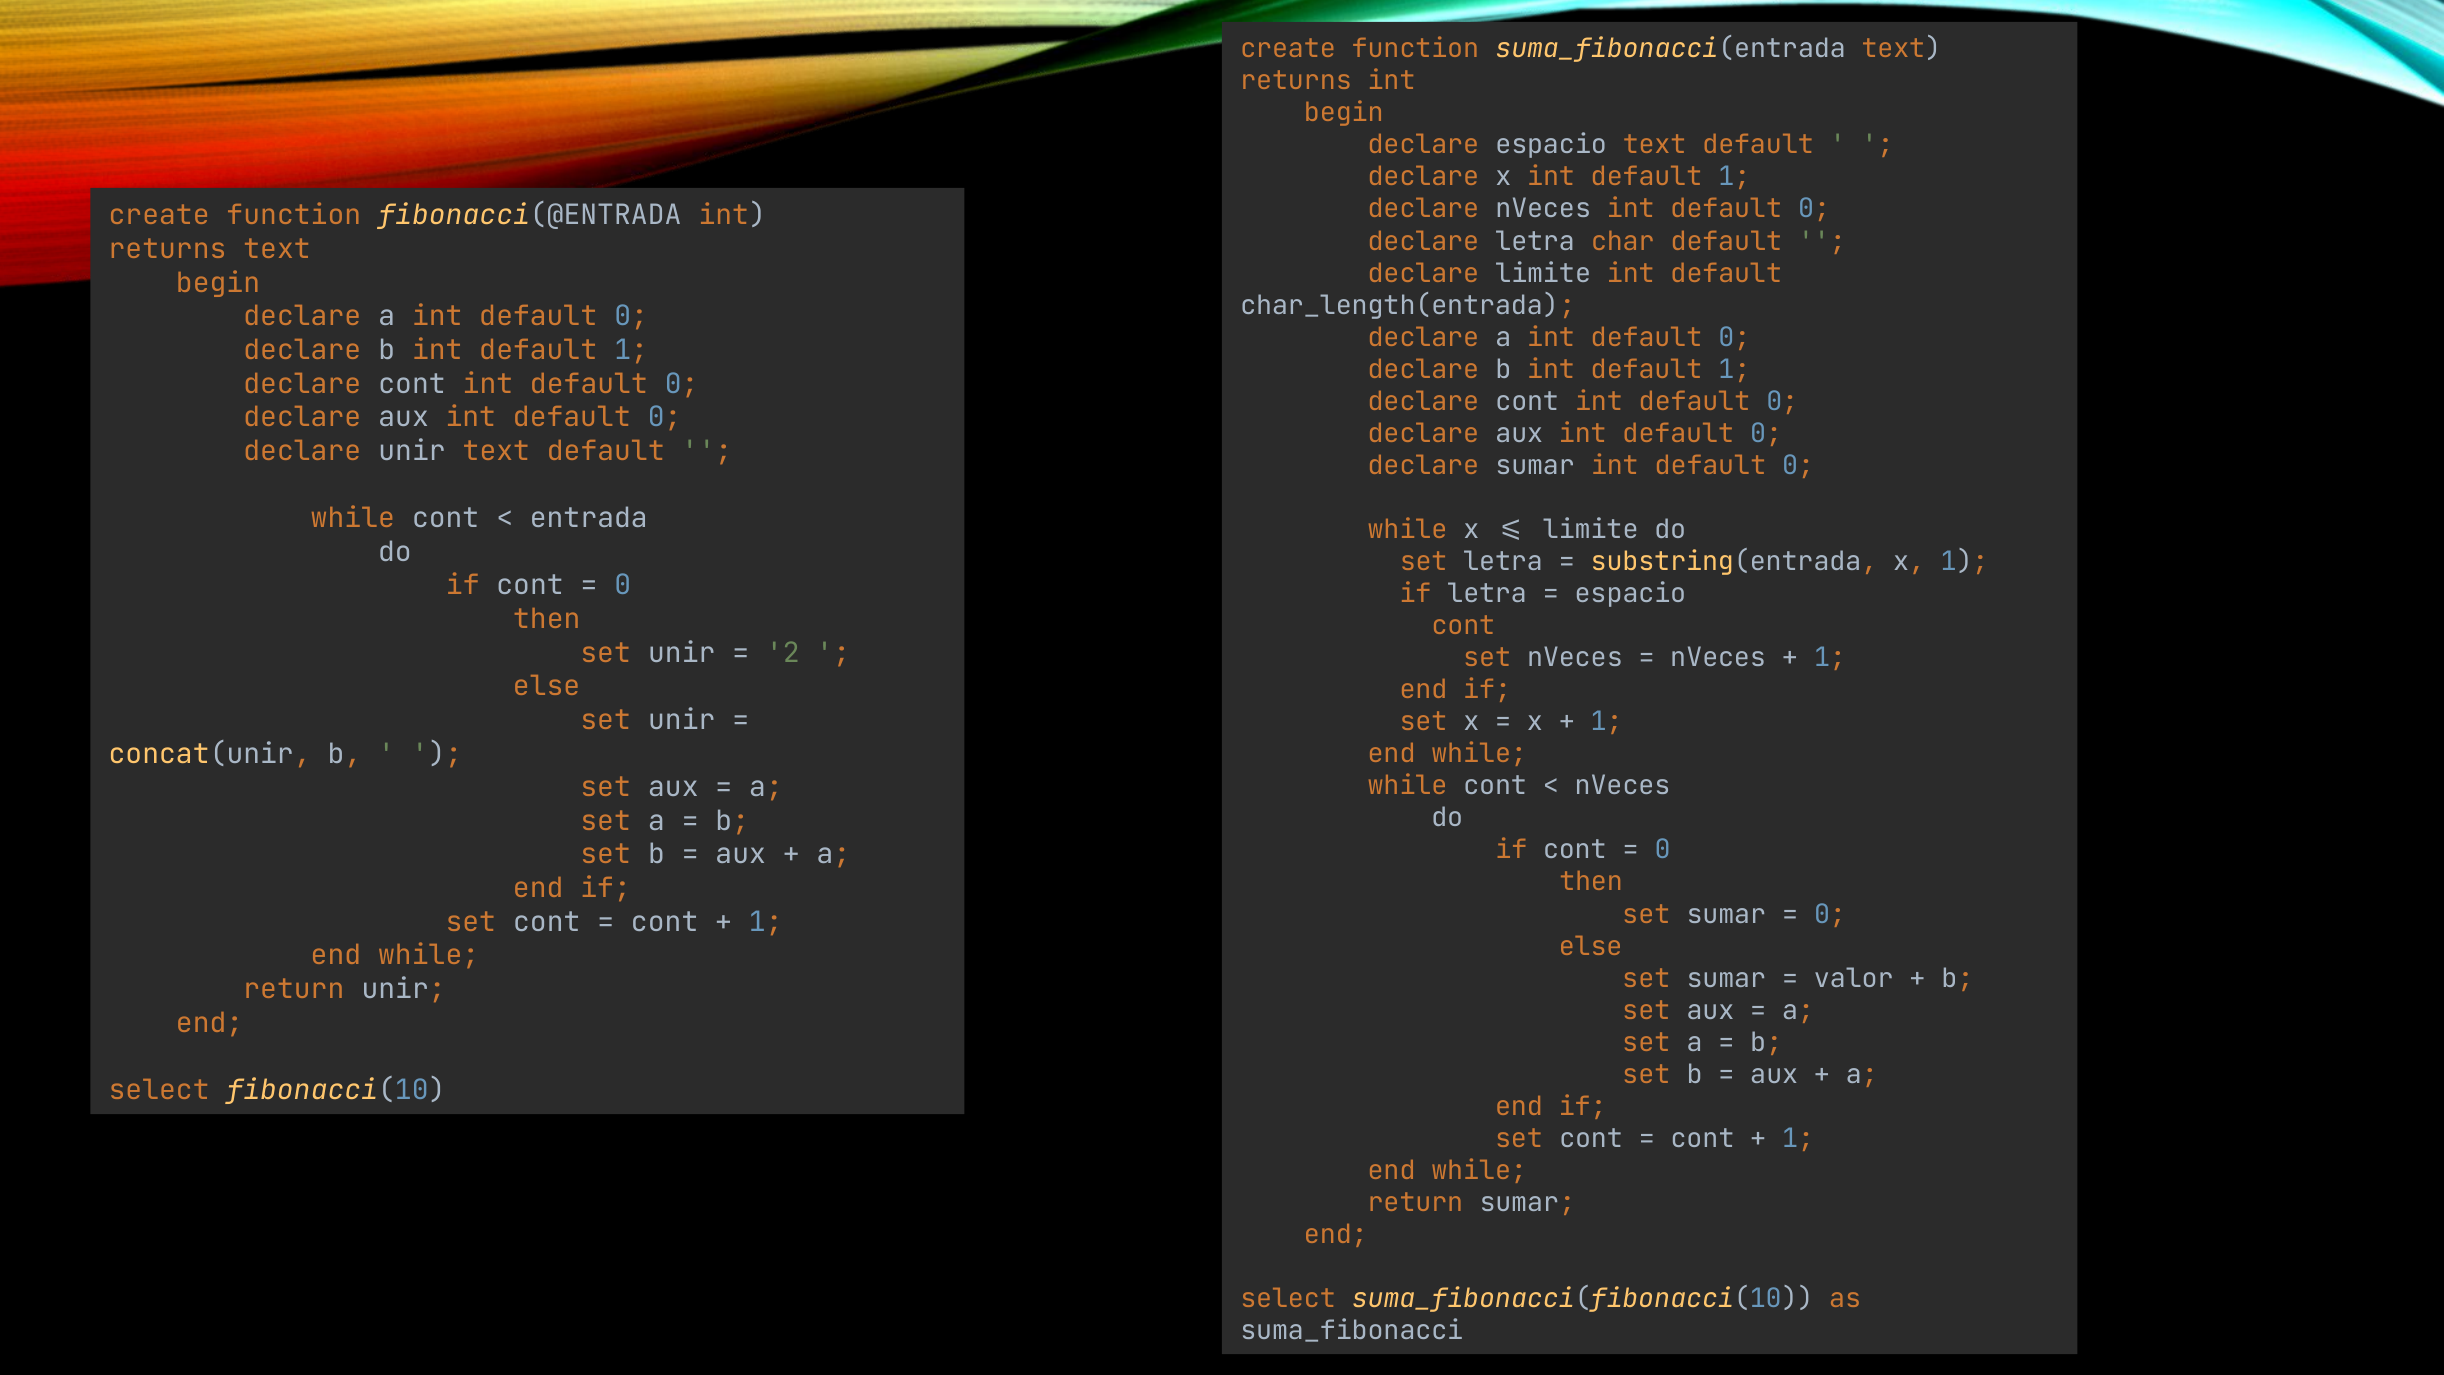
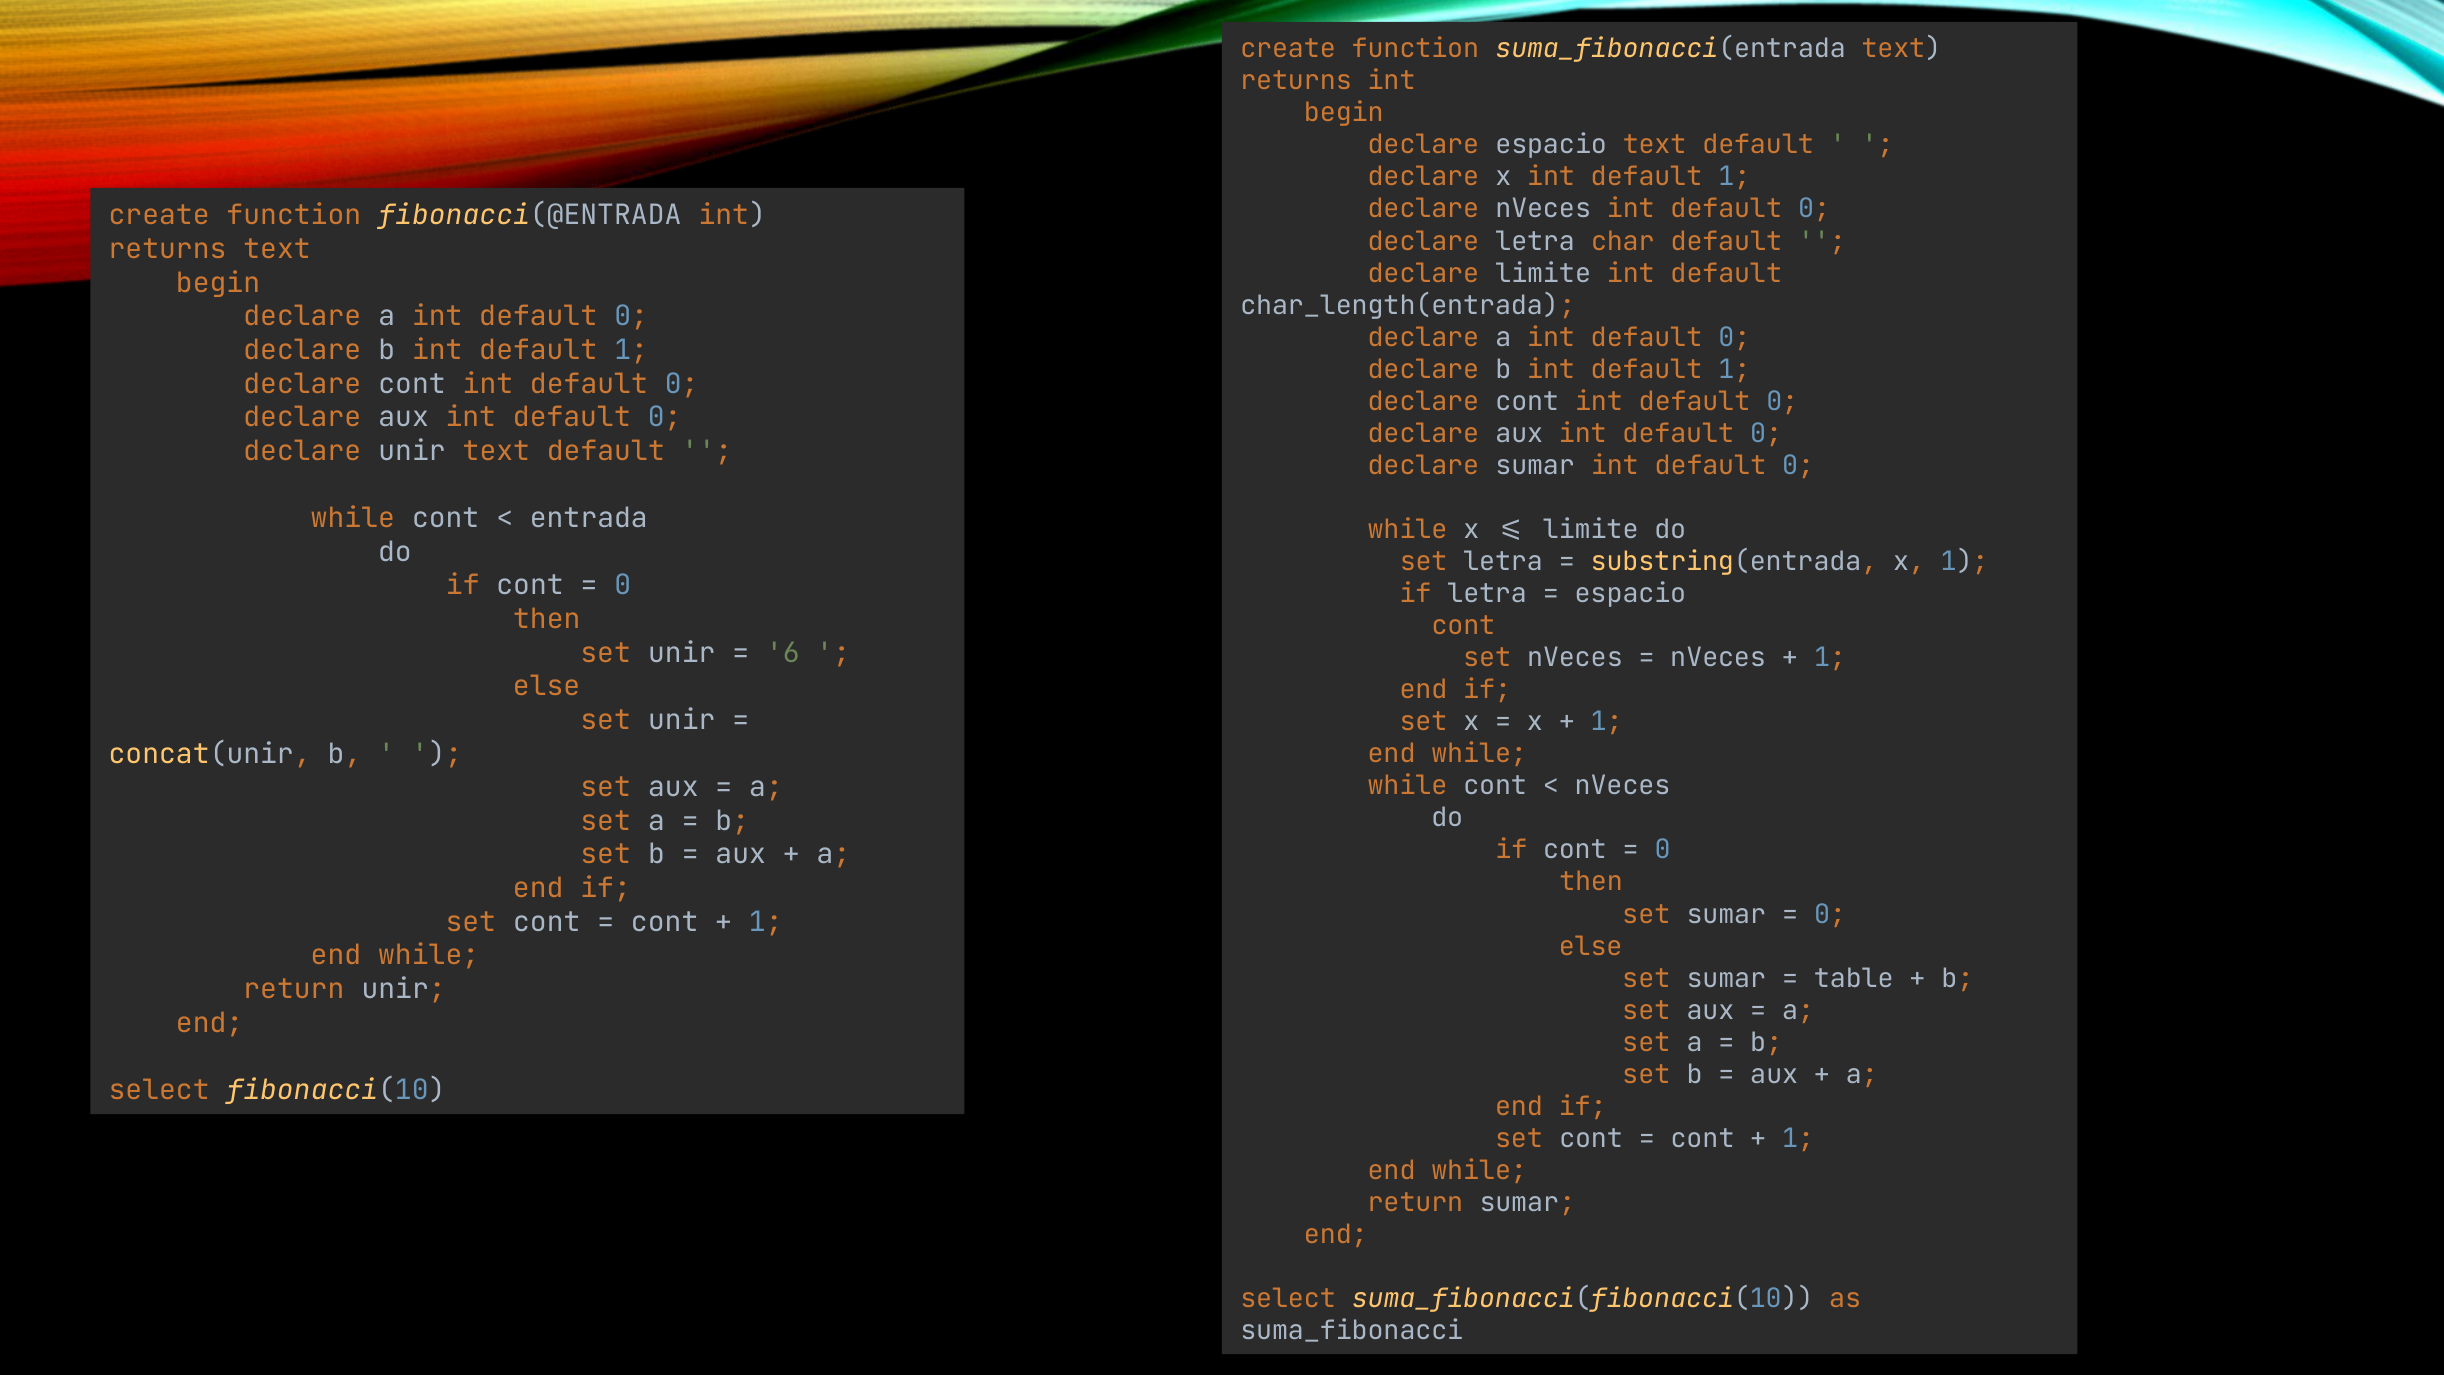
2: 2 -> 6 (783, 653)
valor: valor -> table (1854, 978)
